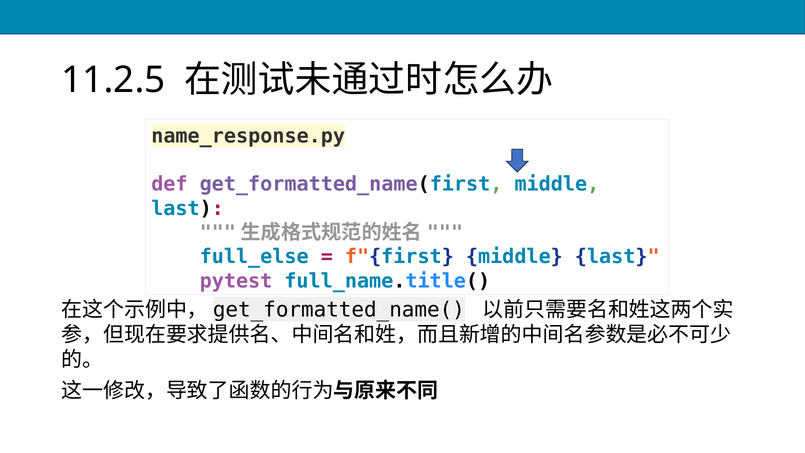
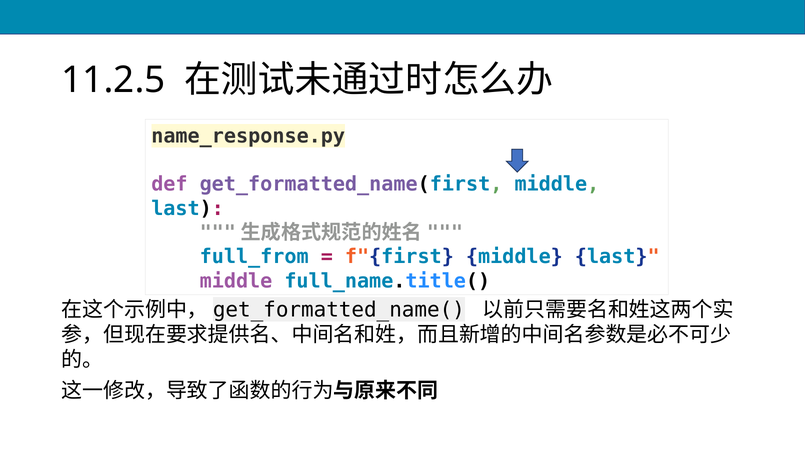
full_else: full_else -> full_from (254, 257)
pytest: pytest -> middle (236, 281)
